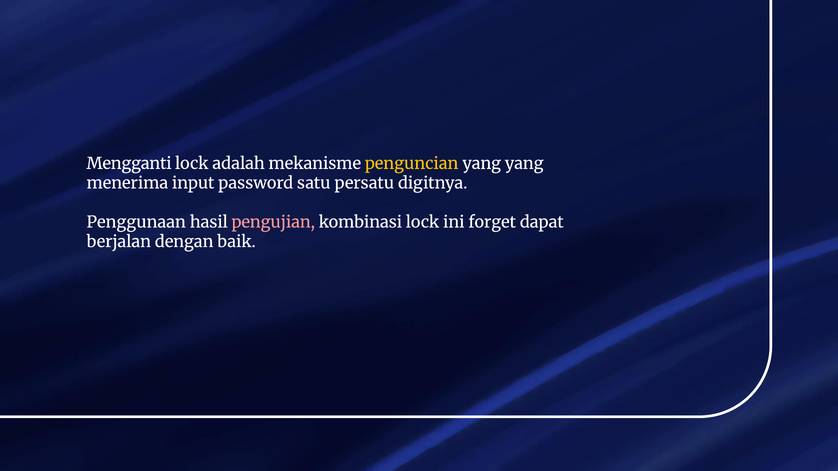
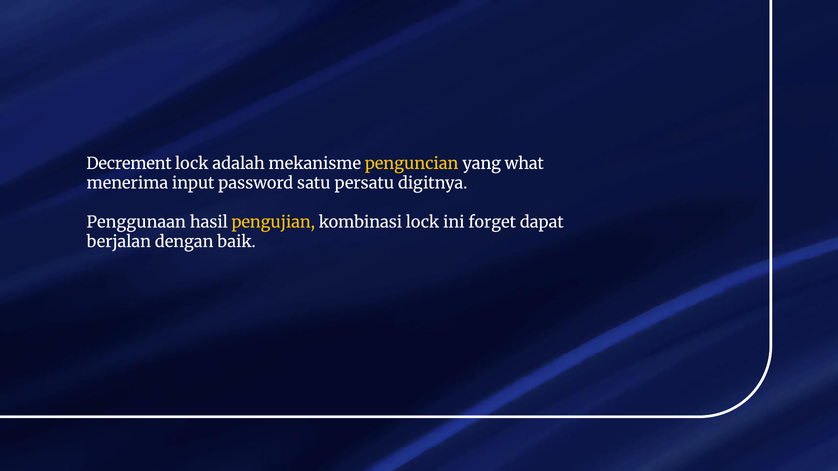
Mengganti: Mengganti -> Decrement (129, 164)
yang yang: yang -> what (524, 164)
pengujian colour: pink -> yellow (273, 222)
